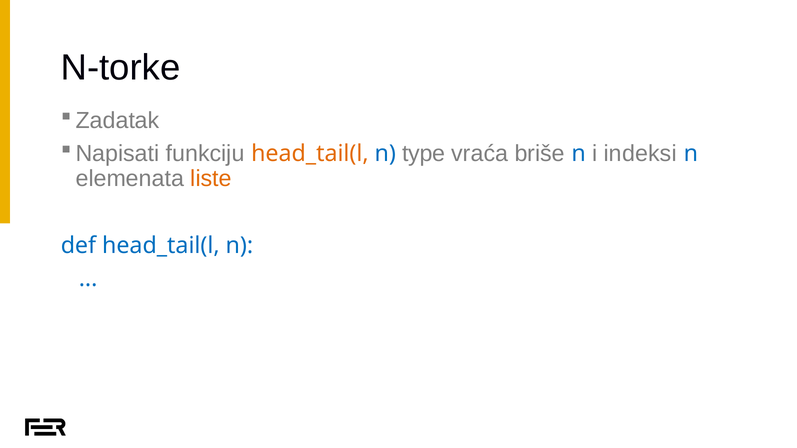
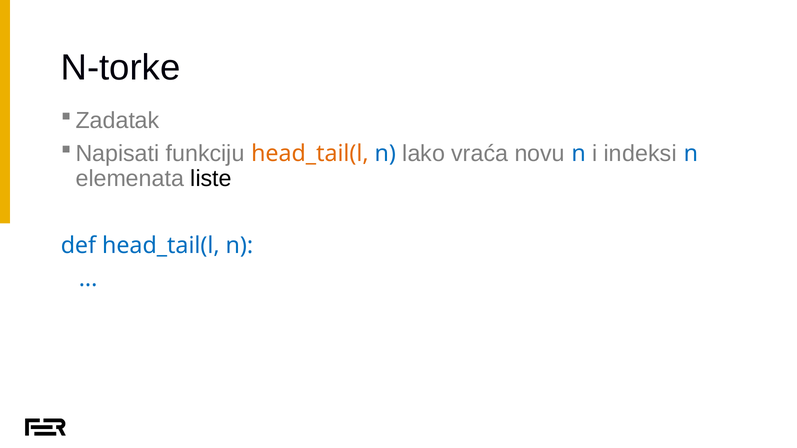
type: type -> lako (424, 154)
briše: briše -> novu (540, 154)
liste colour: orange -> black (211, 179)
